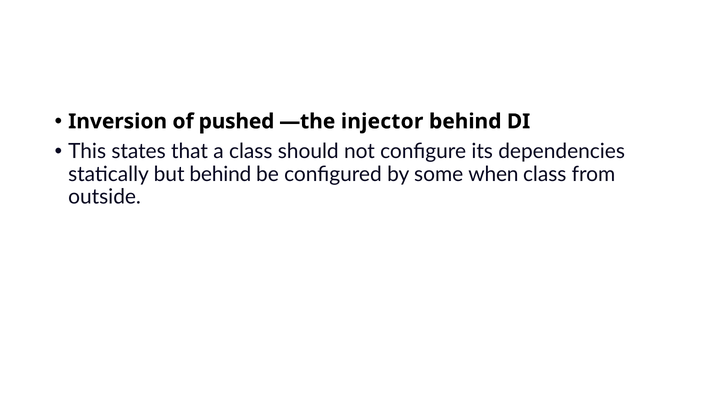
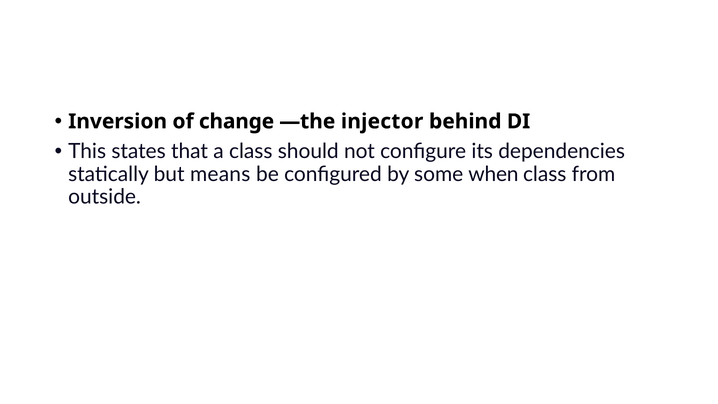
pushed: pushed -> change (237, 121)
but behind: behind -> means (220, 174)
